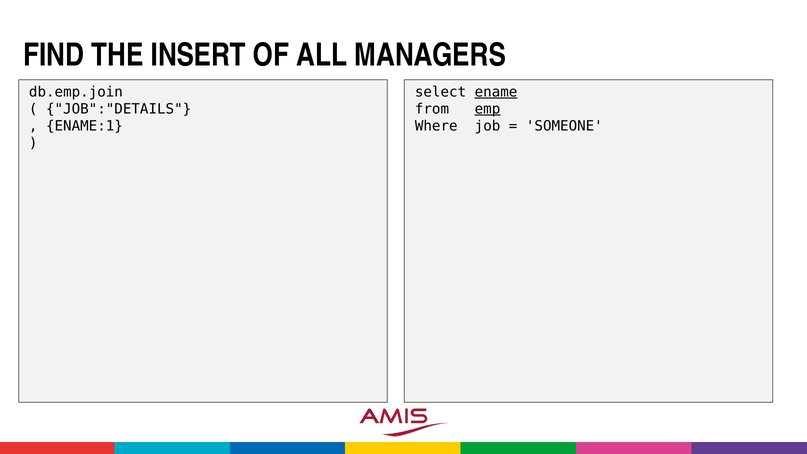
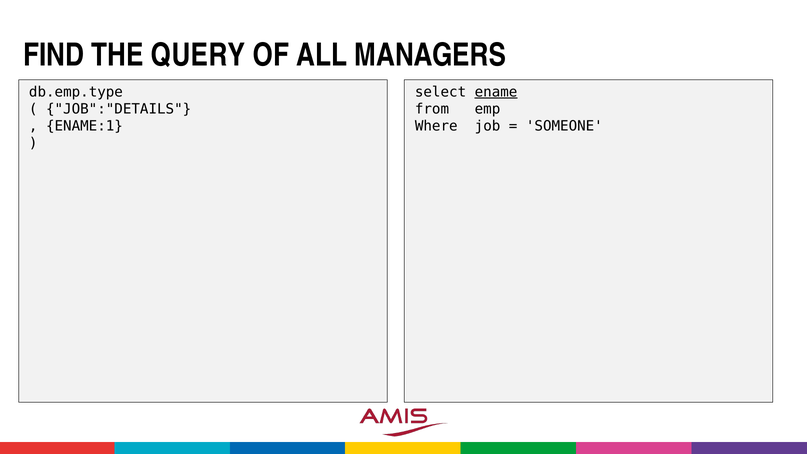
INSERT: INSERT -> QUERY (198, 55)
db.emp.join: db.emp.join -> db.emp.type (76, 92)
emp underline: present -> none (487, 109)
